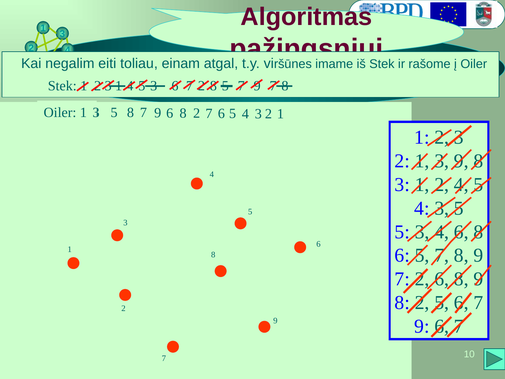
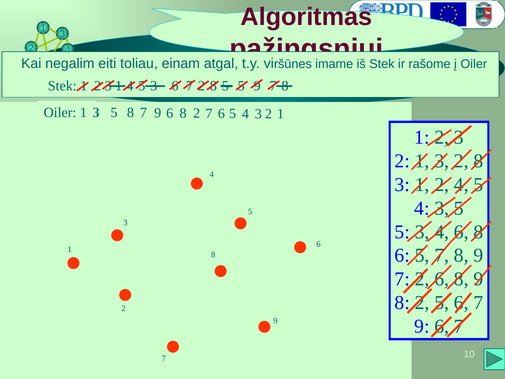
7: 7 -> 5 (241, 86)
1 3 9: 9 -> 2 (461, 161)
